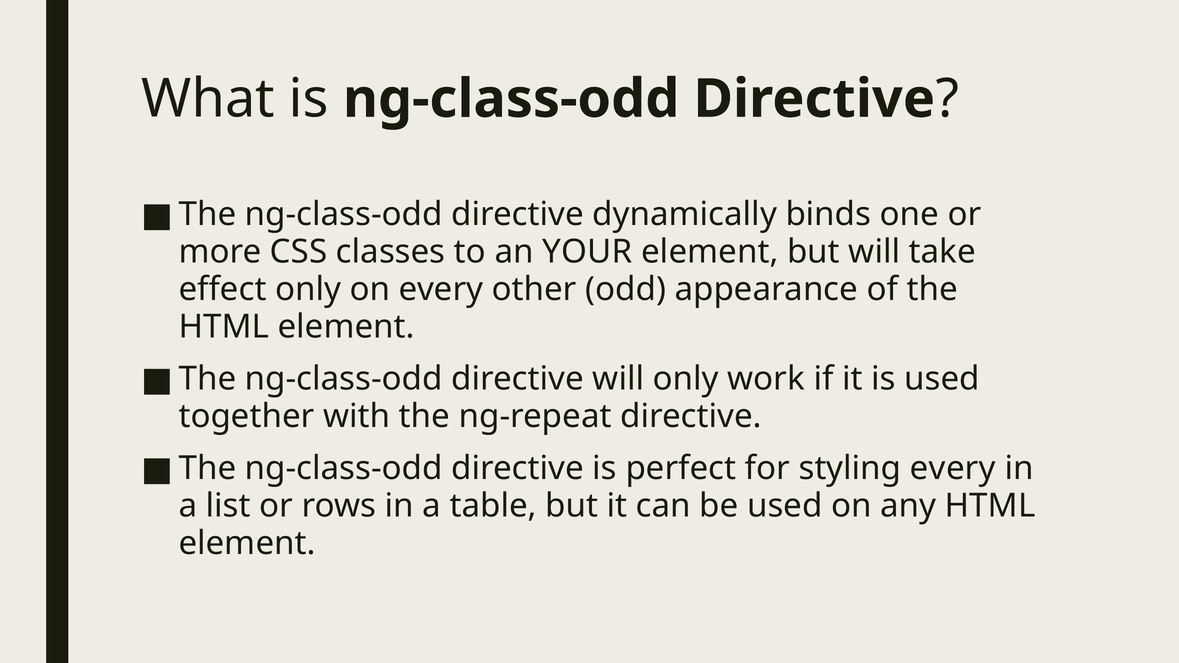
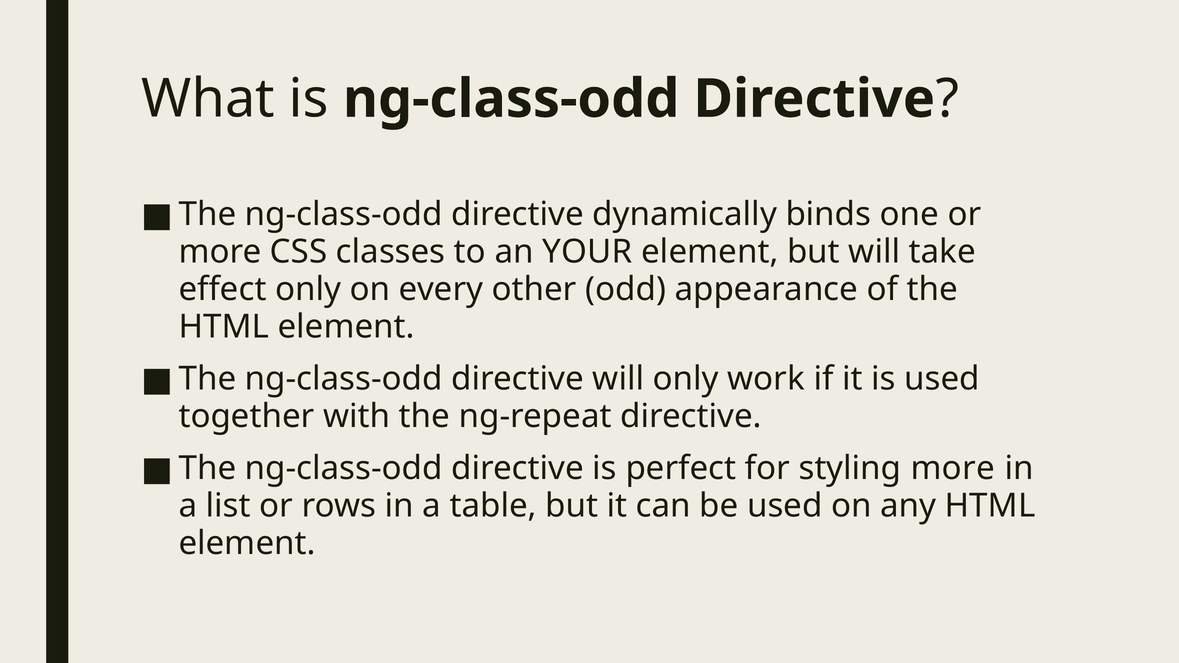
styling every: every -> more (953, 469)
